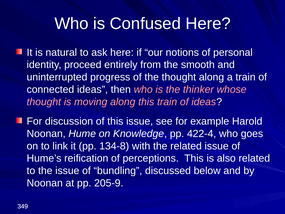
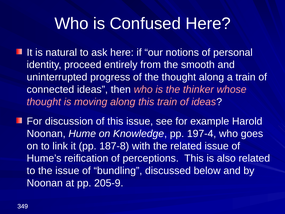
422-4: 422-4 -> 197-4 (202, 134)
134-8: 134-8 -> 187-8 (114, 146)
